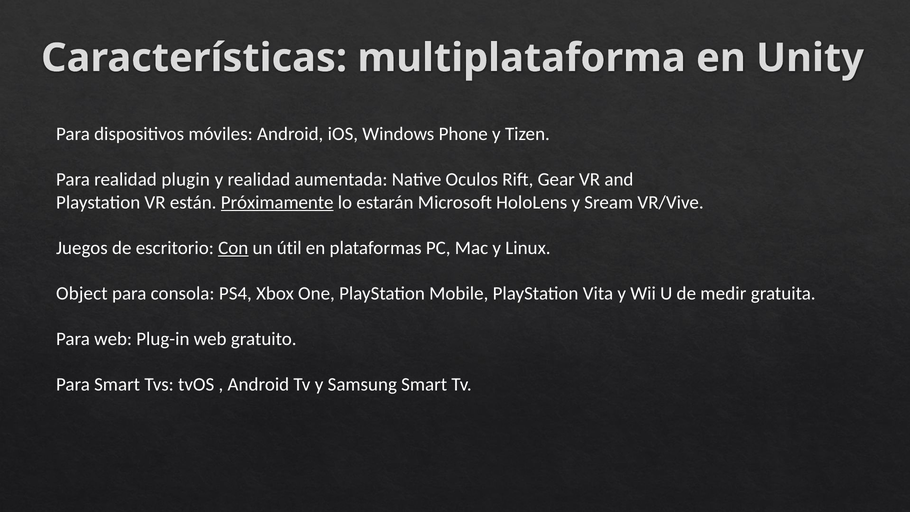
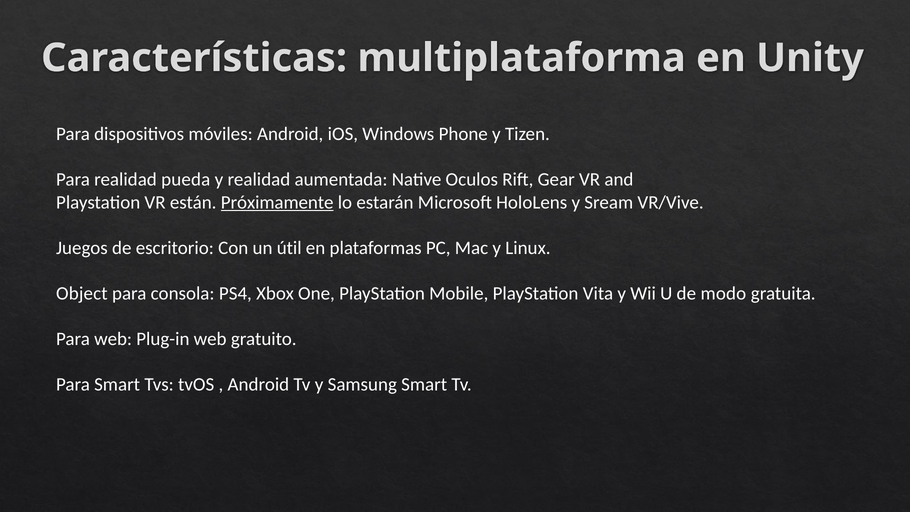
plugin: plugin -> pueda (186, 179)
Con underline: present -> none (233, 248)
medir: medir -> modo (723, 293)
